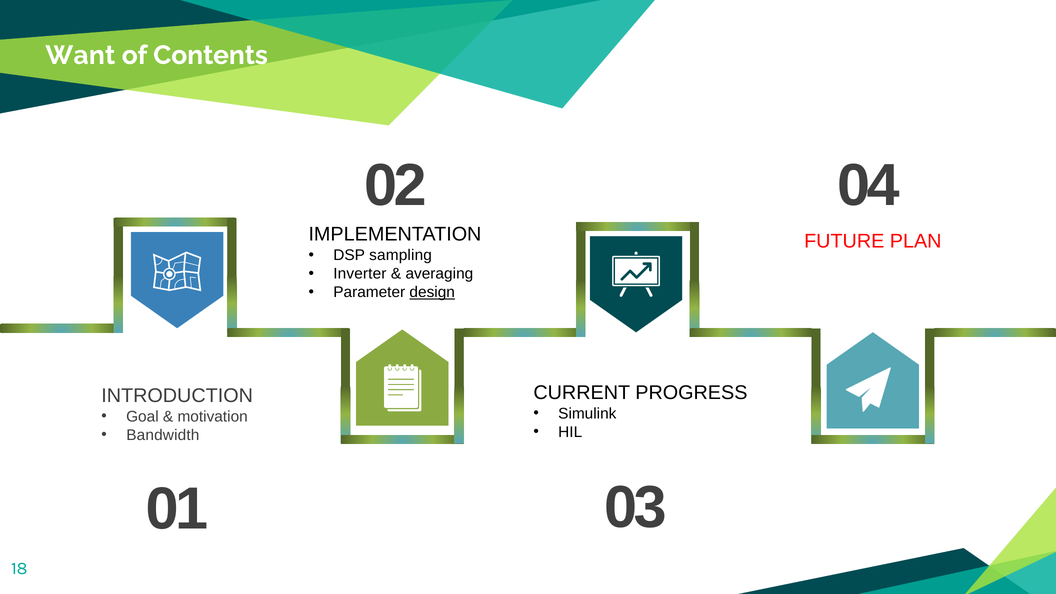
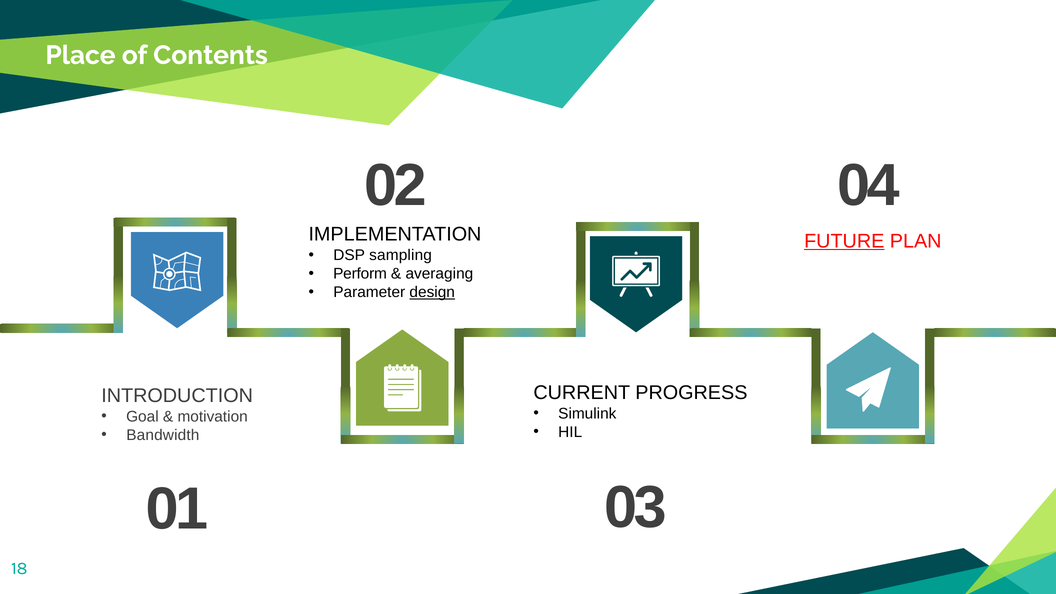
Want: Want -> Place (80, 55)
FUTURE underline: none -> present (844, 241)
Inverter: Inverter -> Perform (360, 274)
